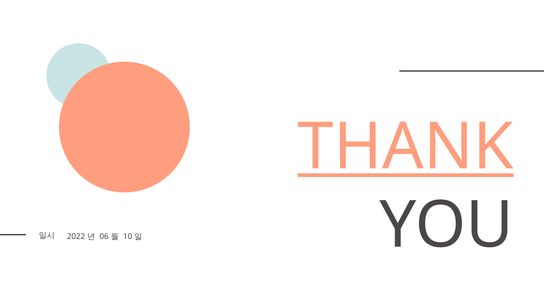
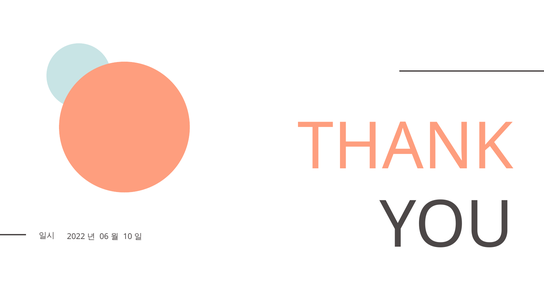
THANK underline: present -> none (406, 147)
